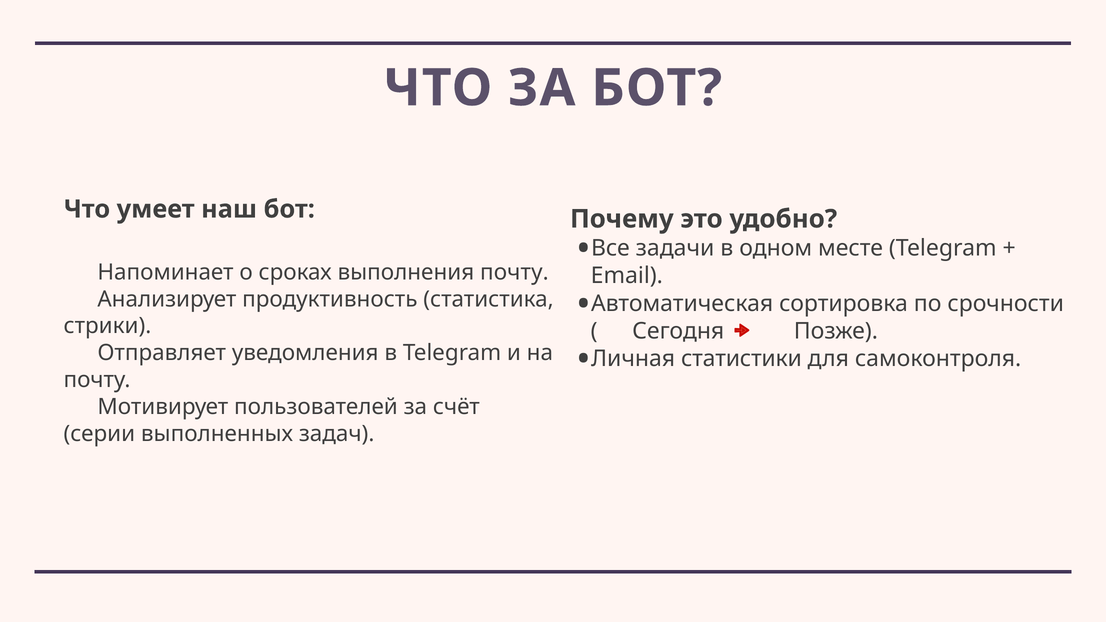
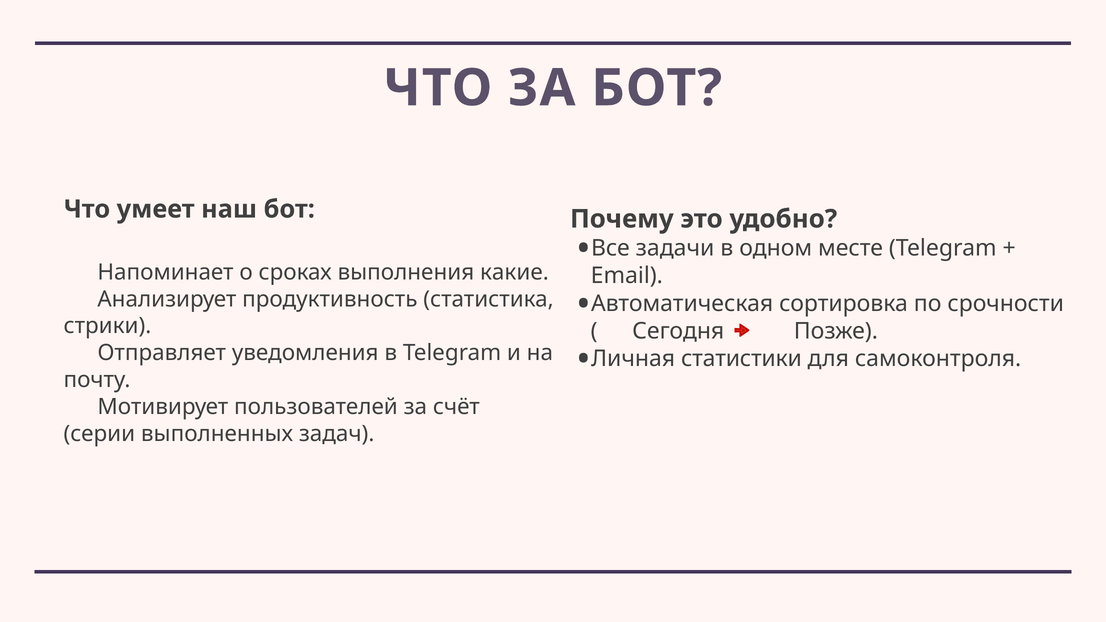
выполнения почту: почту -> какие (514, 272)
